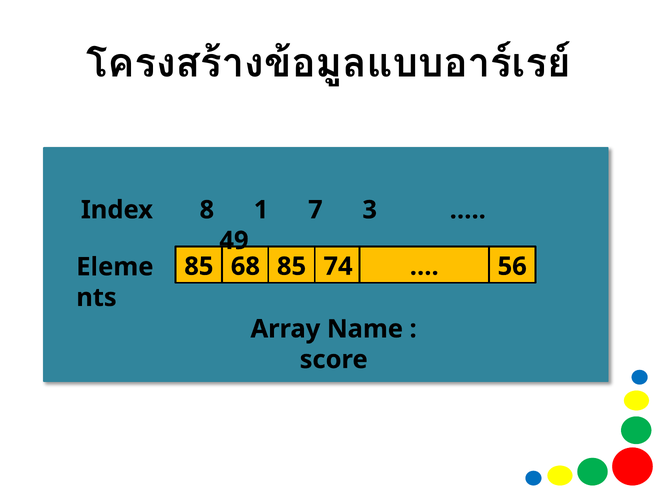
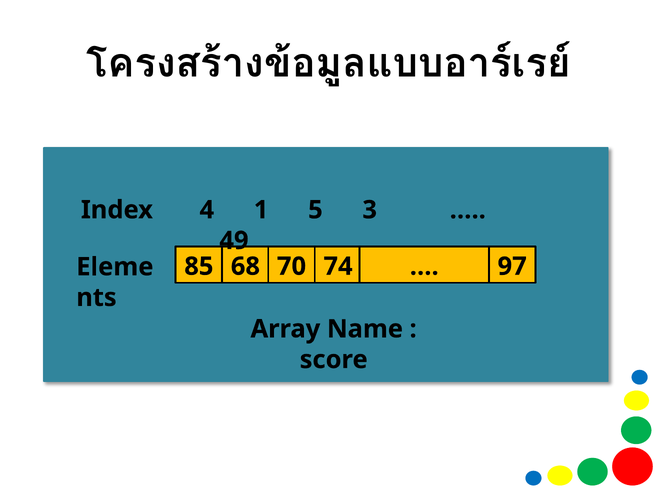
8: 8 -> 4 (207, 210)
7: 7 -> 5 (315, 210)
68 85: 85 -> 70 (292, 266)
56: 56 -> 97 (512, 266)
